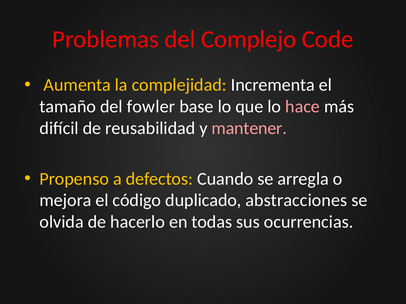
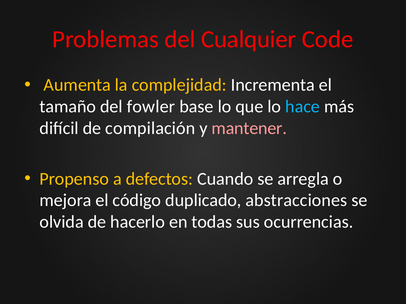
Complejo: Complejo -> Cualquier (249, 39)
hace colour: pink -> light blue (303, 107)
reusabilidad: reusabilidad -> compilación (150, 128)
